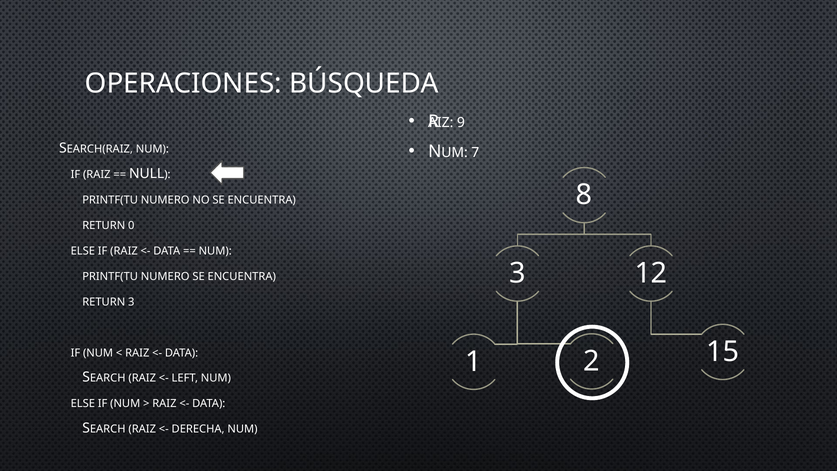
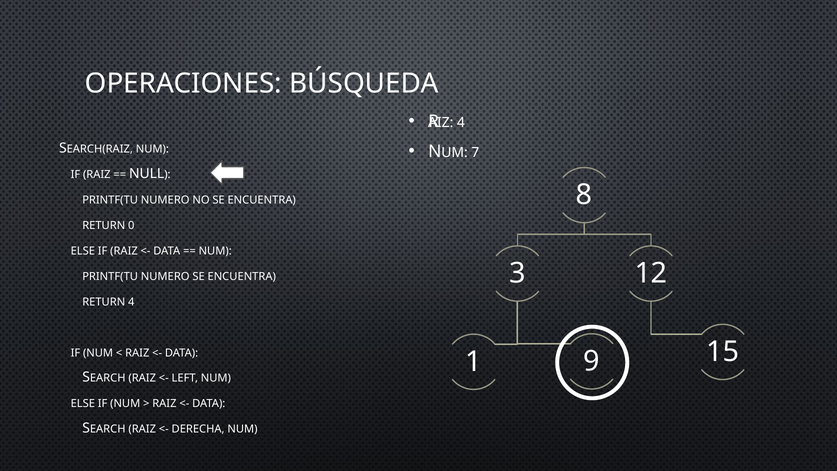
9: 9 -> 4 (461, 123)
RETURN 3: 3 -> 4 (131, 302)
2: 2 -> 9 (592, 361)
